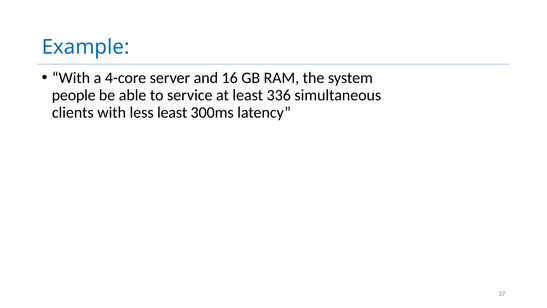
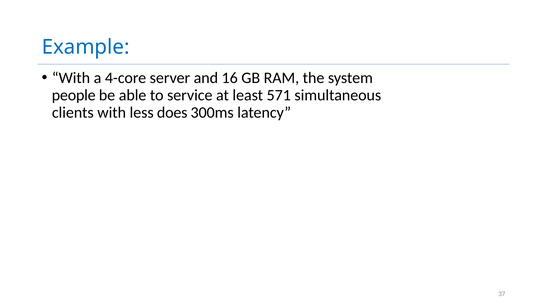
336: 336 -> 571 (279, 95)
less least: least -> does (172, 112)
